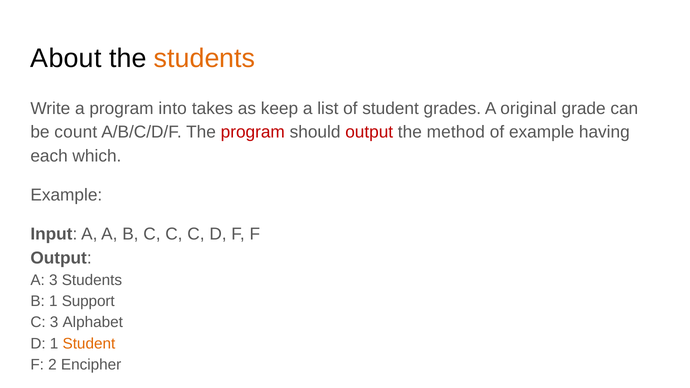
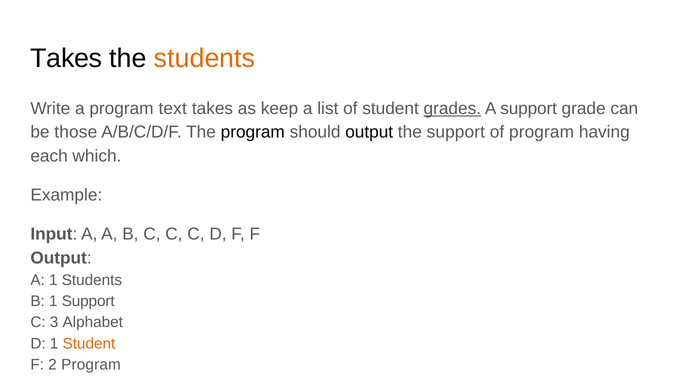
About: About -> Takes (66, 58)
into: into -> text (173, 109)
grades underline: none -> present (452, 109)
A original: original -> support (529, 109)
count: count -> those (76, 132)
program colour: red -> black (253, 132)
output colour: red -> black (369, 132)
the method: method -> support (456, 132)
of example: example -> program (542, 132)
A 3: 3 -> 1 (53, 280)
2 Encipher: Encipher -> Program (91, 365)
